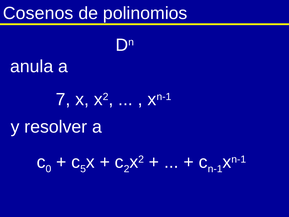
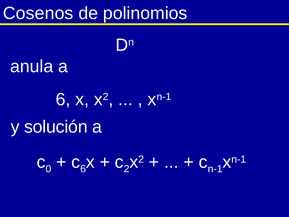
7: 7 -> 6 (63, 99)
resolver: resolver -> solución (56, 127)
5: 5 -> 6 (83, 169)
